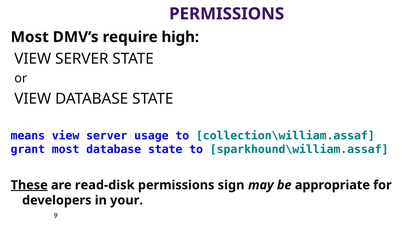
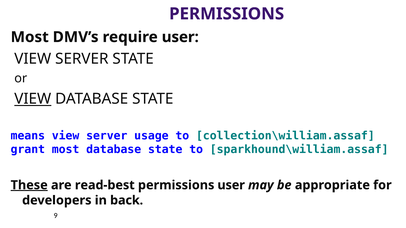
require high: high -> user (180, 37)
VIEW underline: none -> present (33, 99)
read-disk: read-disk -> read-best (105, 185)
permissions sign: sign -> user (231, 185)
your: your -> back (127, 201)
